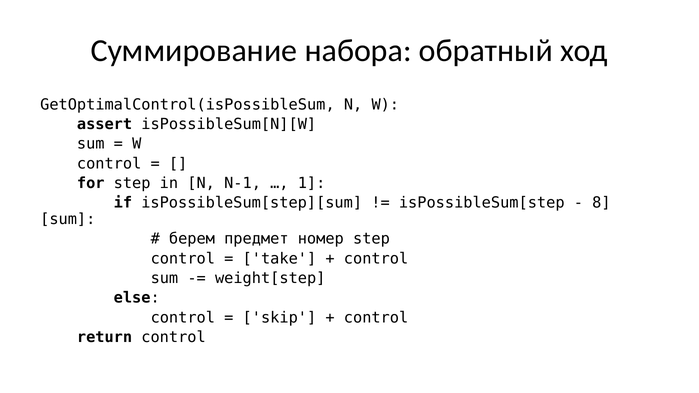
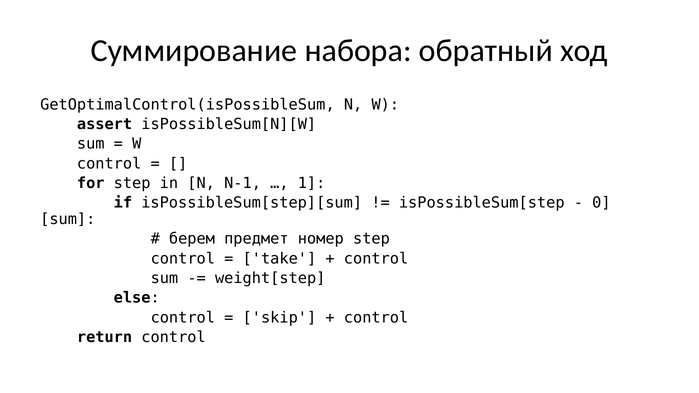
8: 8 -> 0 (601, 203)
